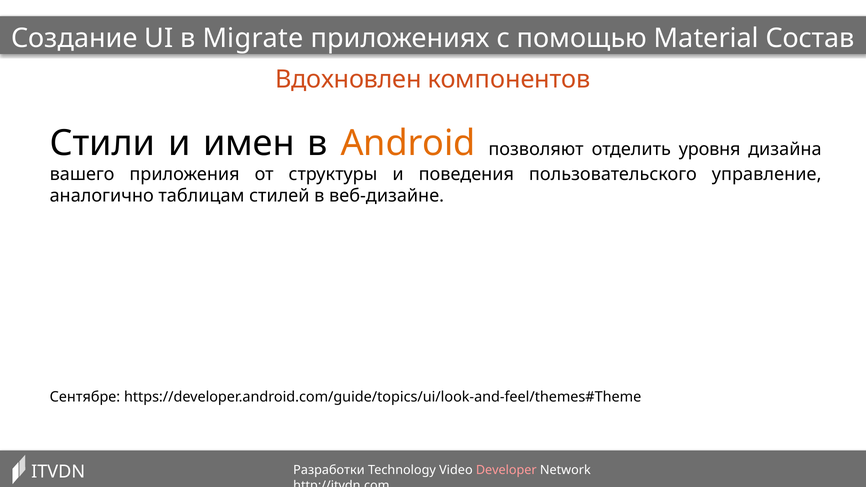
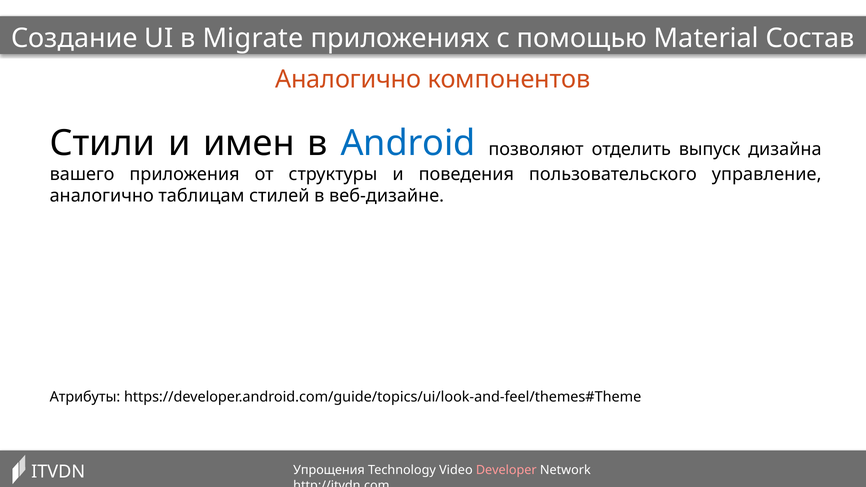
Вдохновлен: Вдохновлен -> Аналогично (348, 79)
Android colour: orange -> blue (408, 143)
уровня: уровня -> выпуск (710, 149)
Сентябре: Сентябре -> Атрибуты (85, 397)
Разработки: Разработки -> Упрощения (329, 470)
